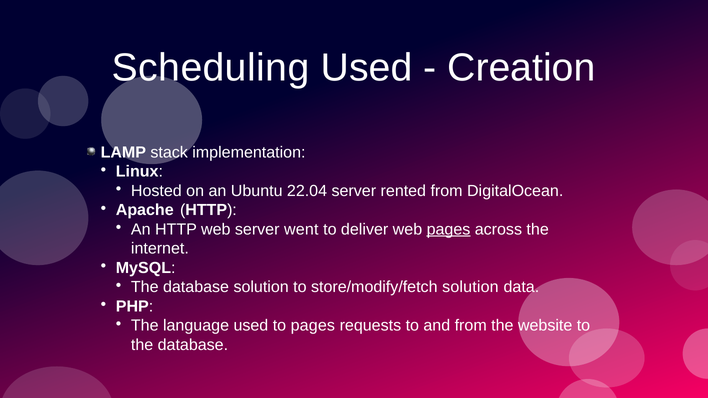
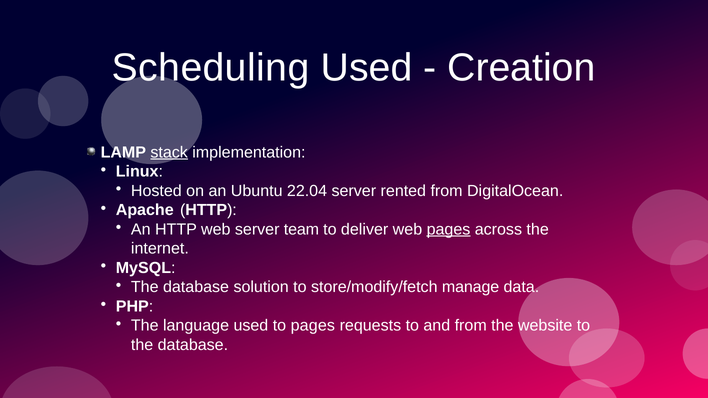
stack underline: none -> present (169, 152)
went: went -> team (301, 229)
store/modify/fetch solution: solution -> manage (471, 287)
